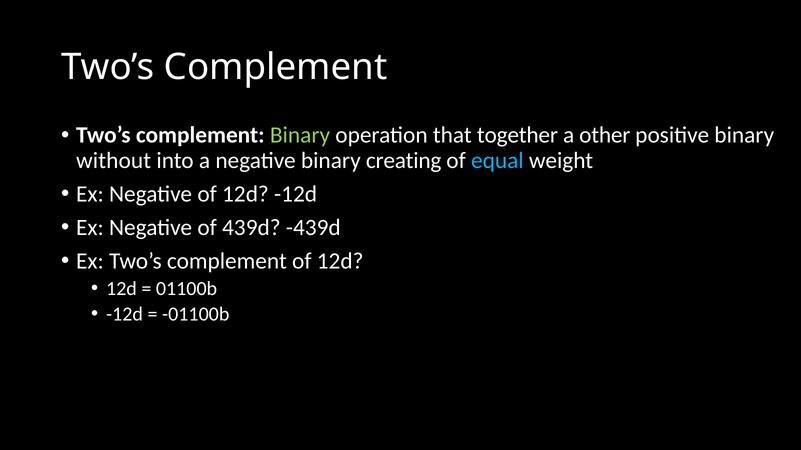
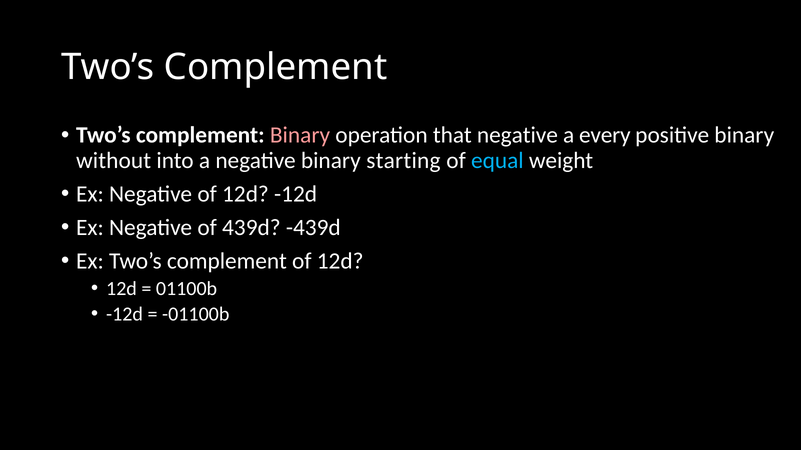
Binary colour: light green -> pink (300, 135)
that together: together -> negative (517, 135)
other: other -> every (605, 135)
creating: creating -> starting (403, 161)
